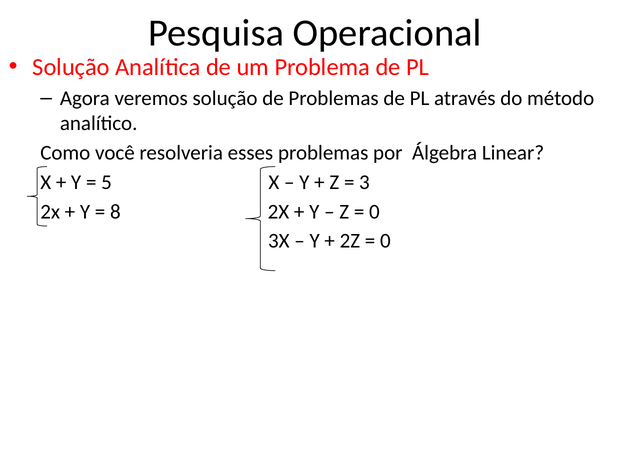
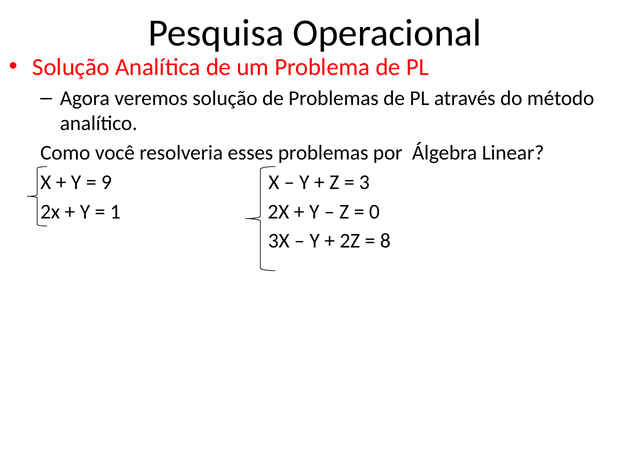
5: 5 -> 9 (107, 182)
8: 8 -> 1 (115, 212)
0: 0 -> 8 (385, 241)
